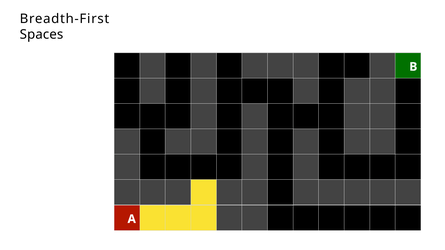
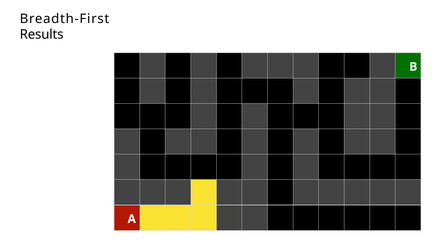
Spaces: Spaces -> Results (42, 35)
